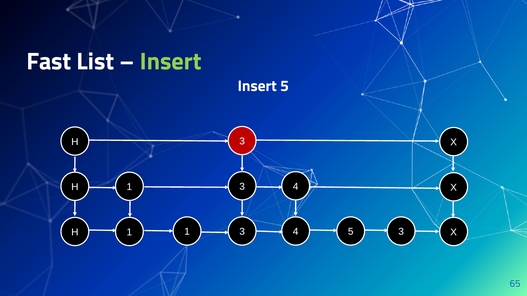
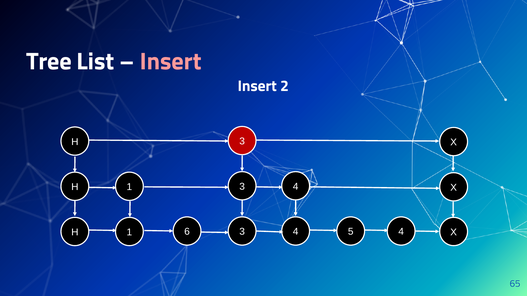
Fast: Fast -> Tree (49, 62)
Insert colour: light green -> pink (171, 62)
Insert 5: 5 -> 2 (285, 86)
5 3: 3 -> 4 (401, 232)
1: 1 -> 6 (187, 232)
